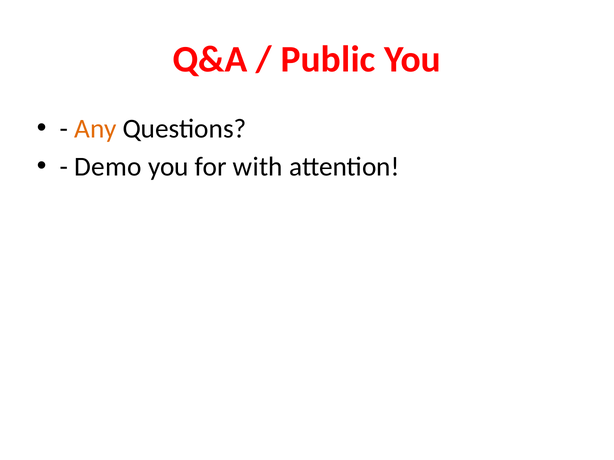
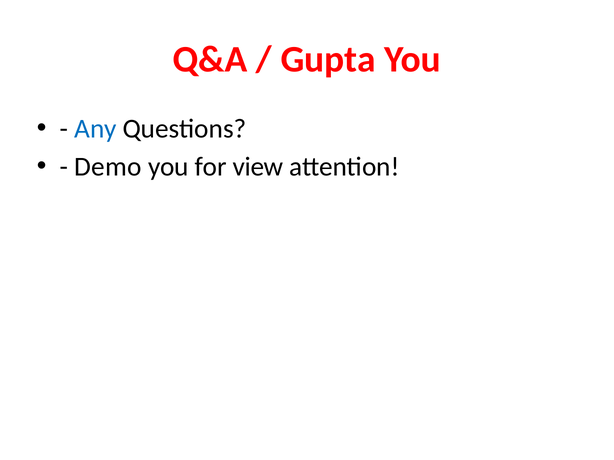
Public: Public -> Gupta (328, 59)
Any colour: orange -> blue (95, 129)
with: with -> view (258, 167)
